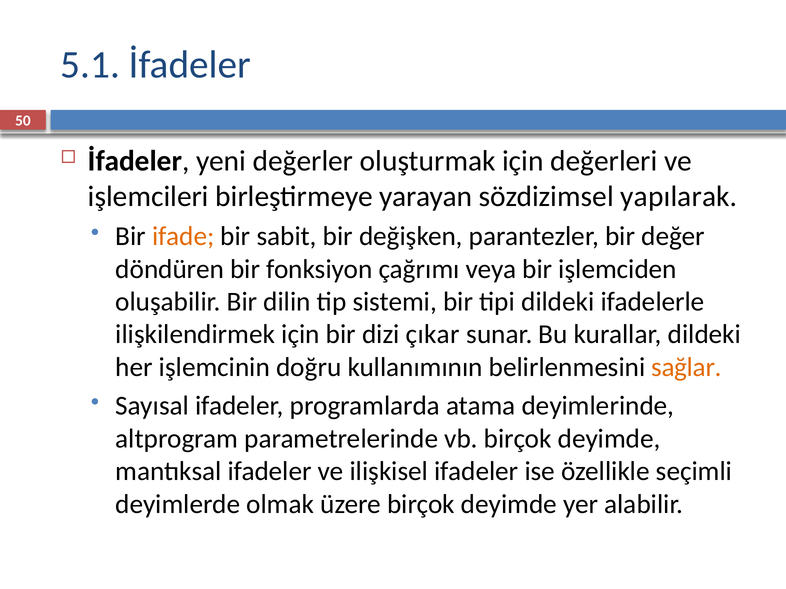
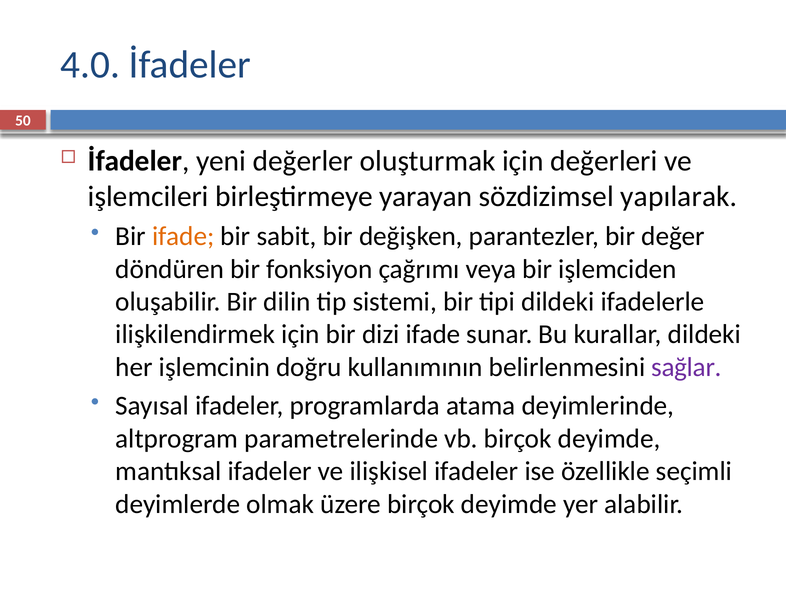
5.1: 5.1 -> 4.0 (90, 65)
dizi çıkar: çıkar -> ifade (433, 335)
sağlar colour: orange -> purple (686, 367)
